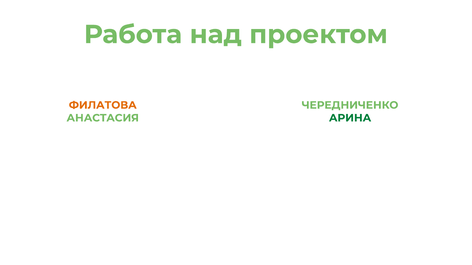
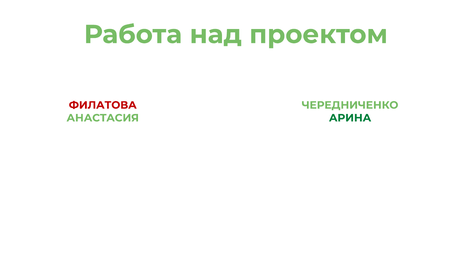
ФИЛАТОВА colour: orange -> red (103, 105)
